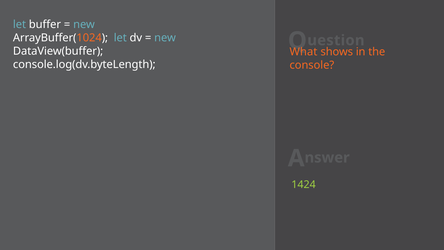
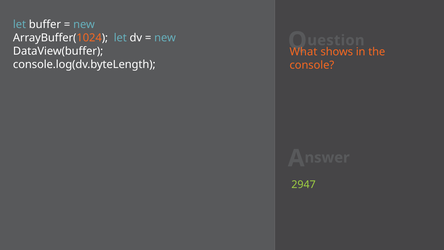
1424: 1424 -> 2947 (304, 185)
